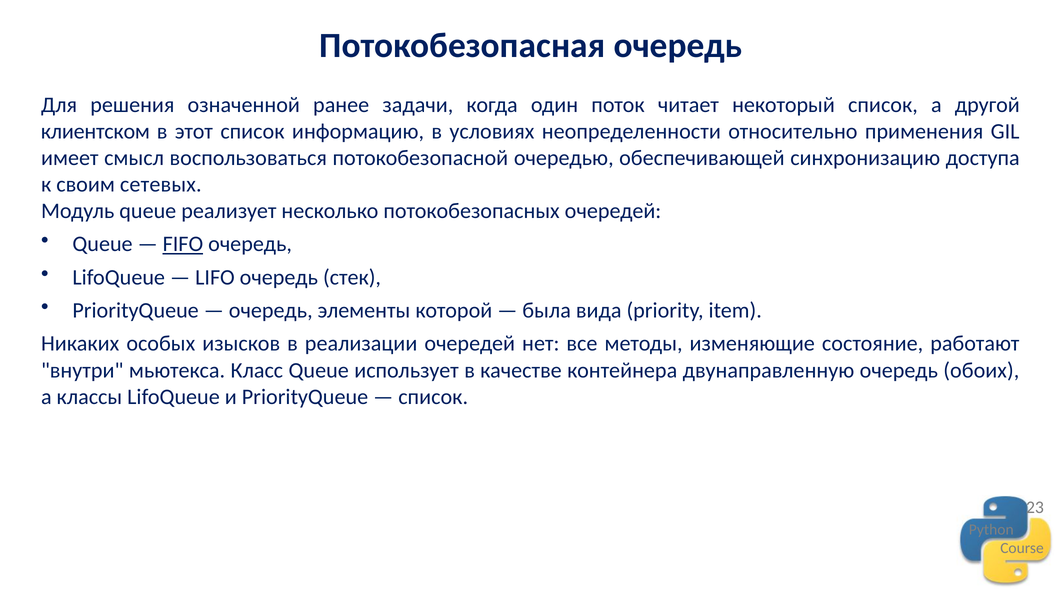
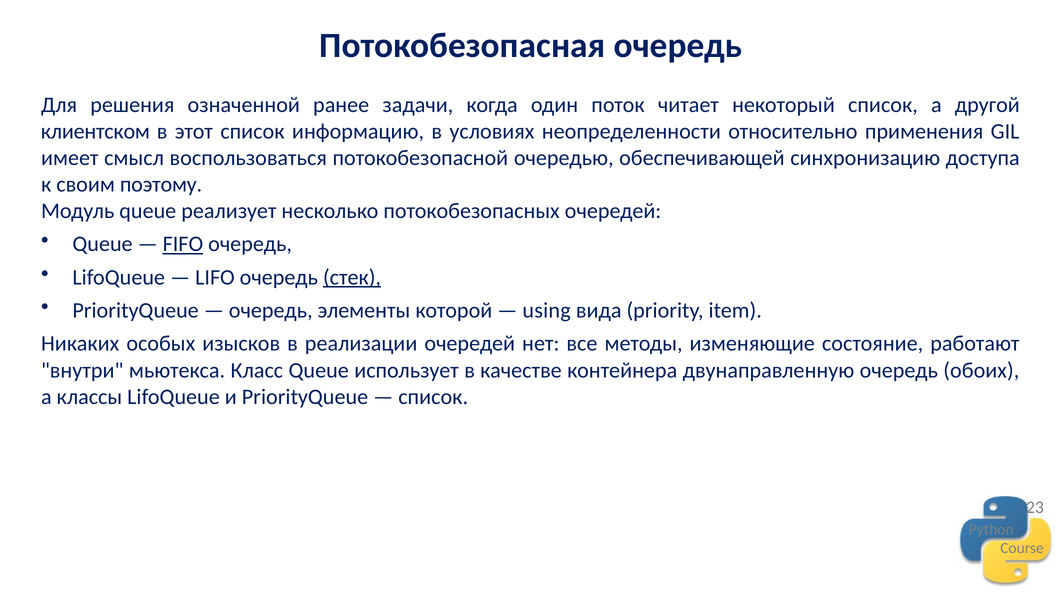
сетевых: сетевых -> поэтому (161, 184)
стек underline: none -> present (352, 277)
была: была -> using (547, 311)
